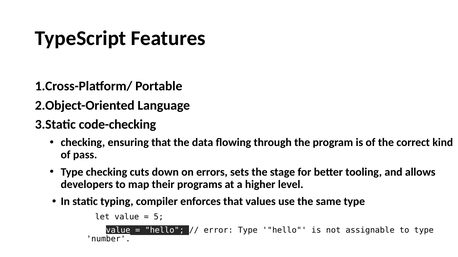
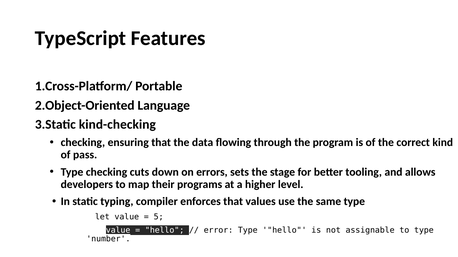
code-checking: code-checking -> kind-checking (117, 125)
